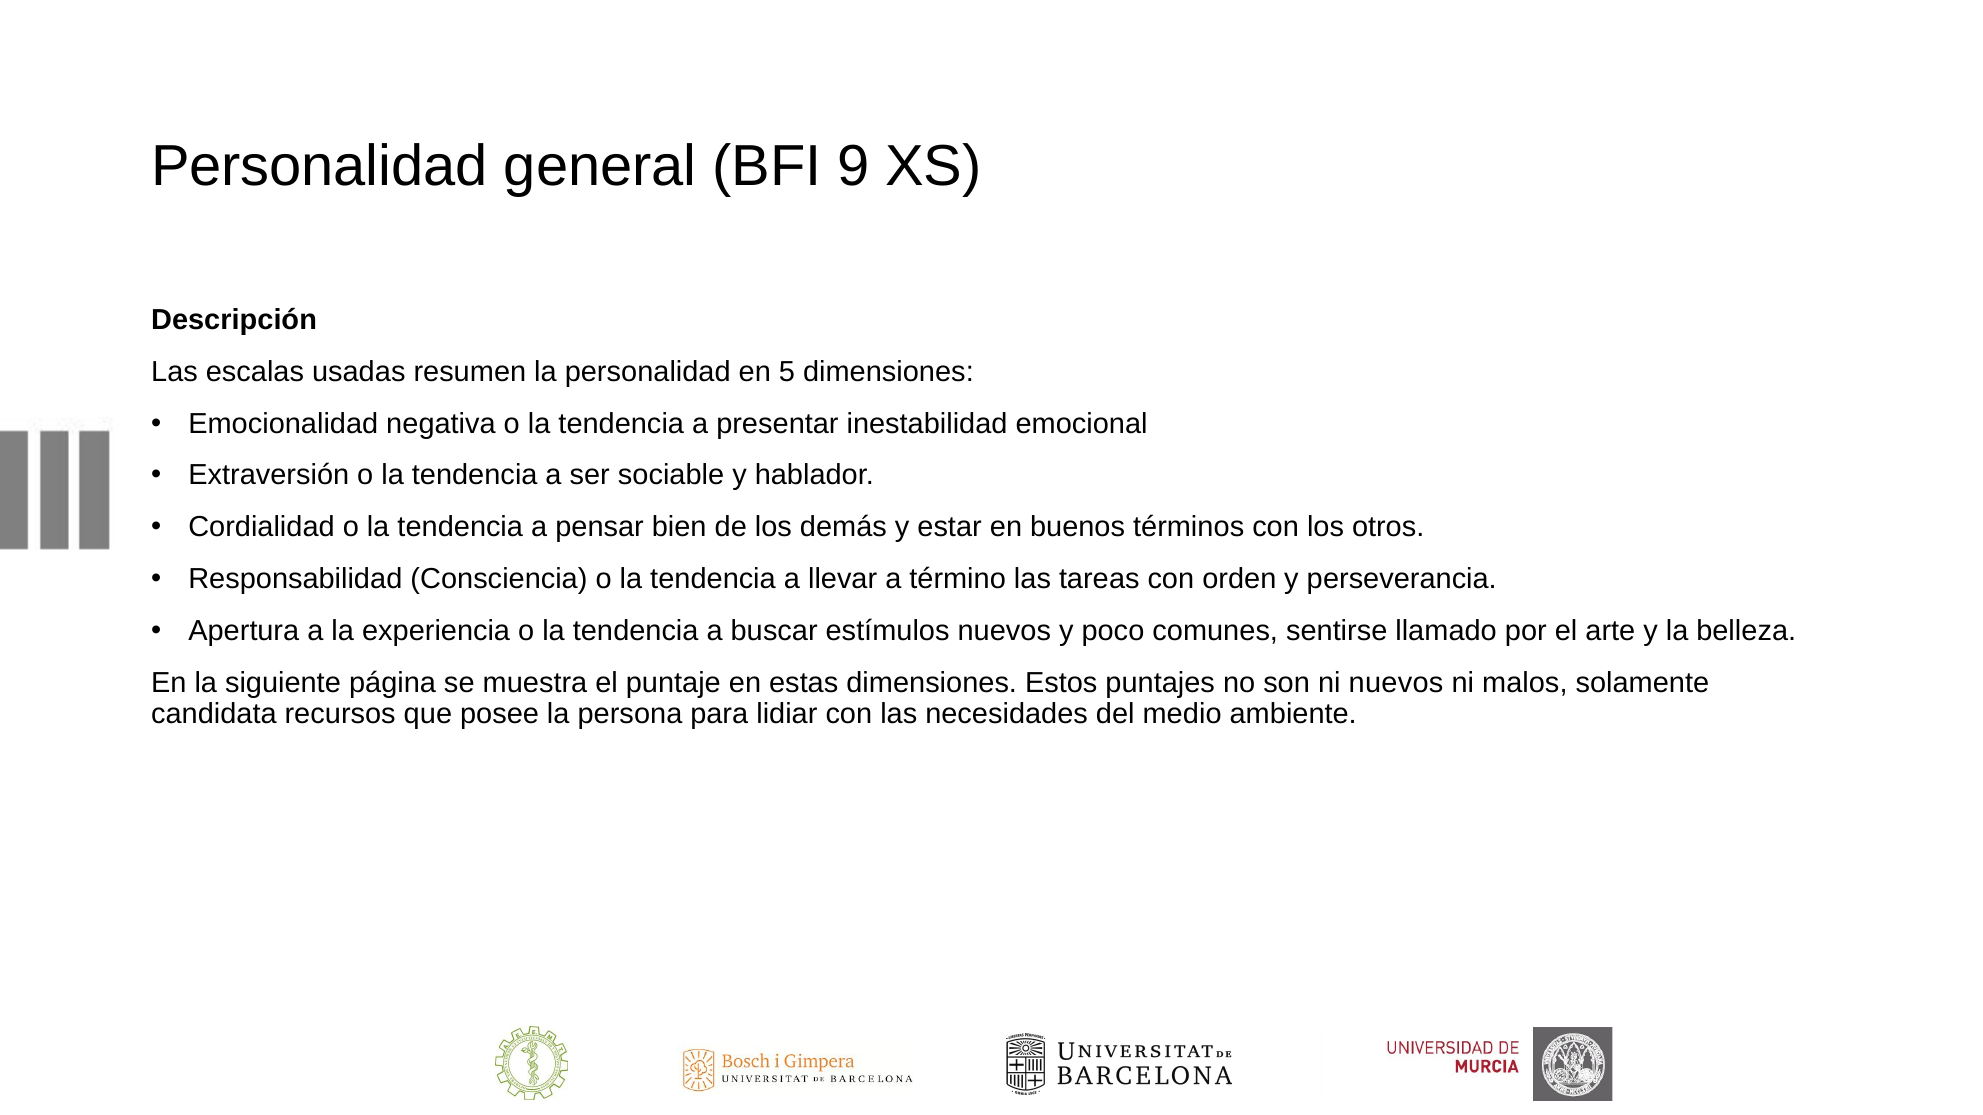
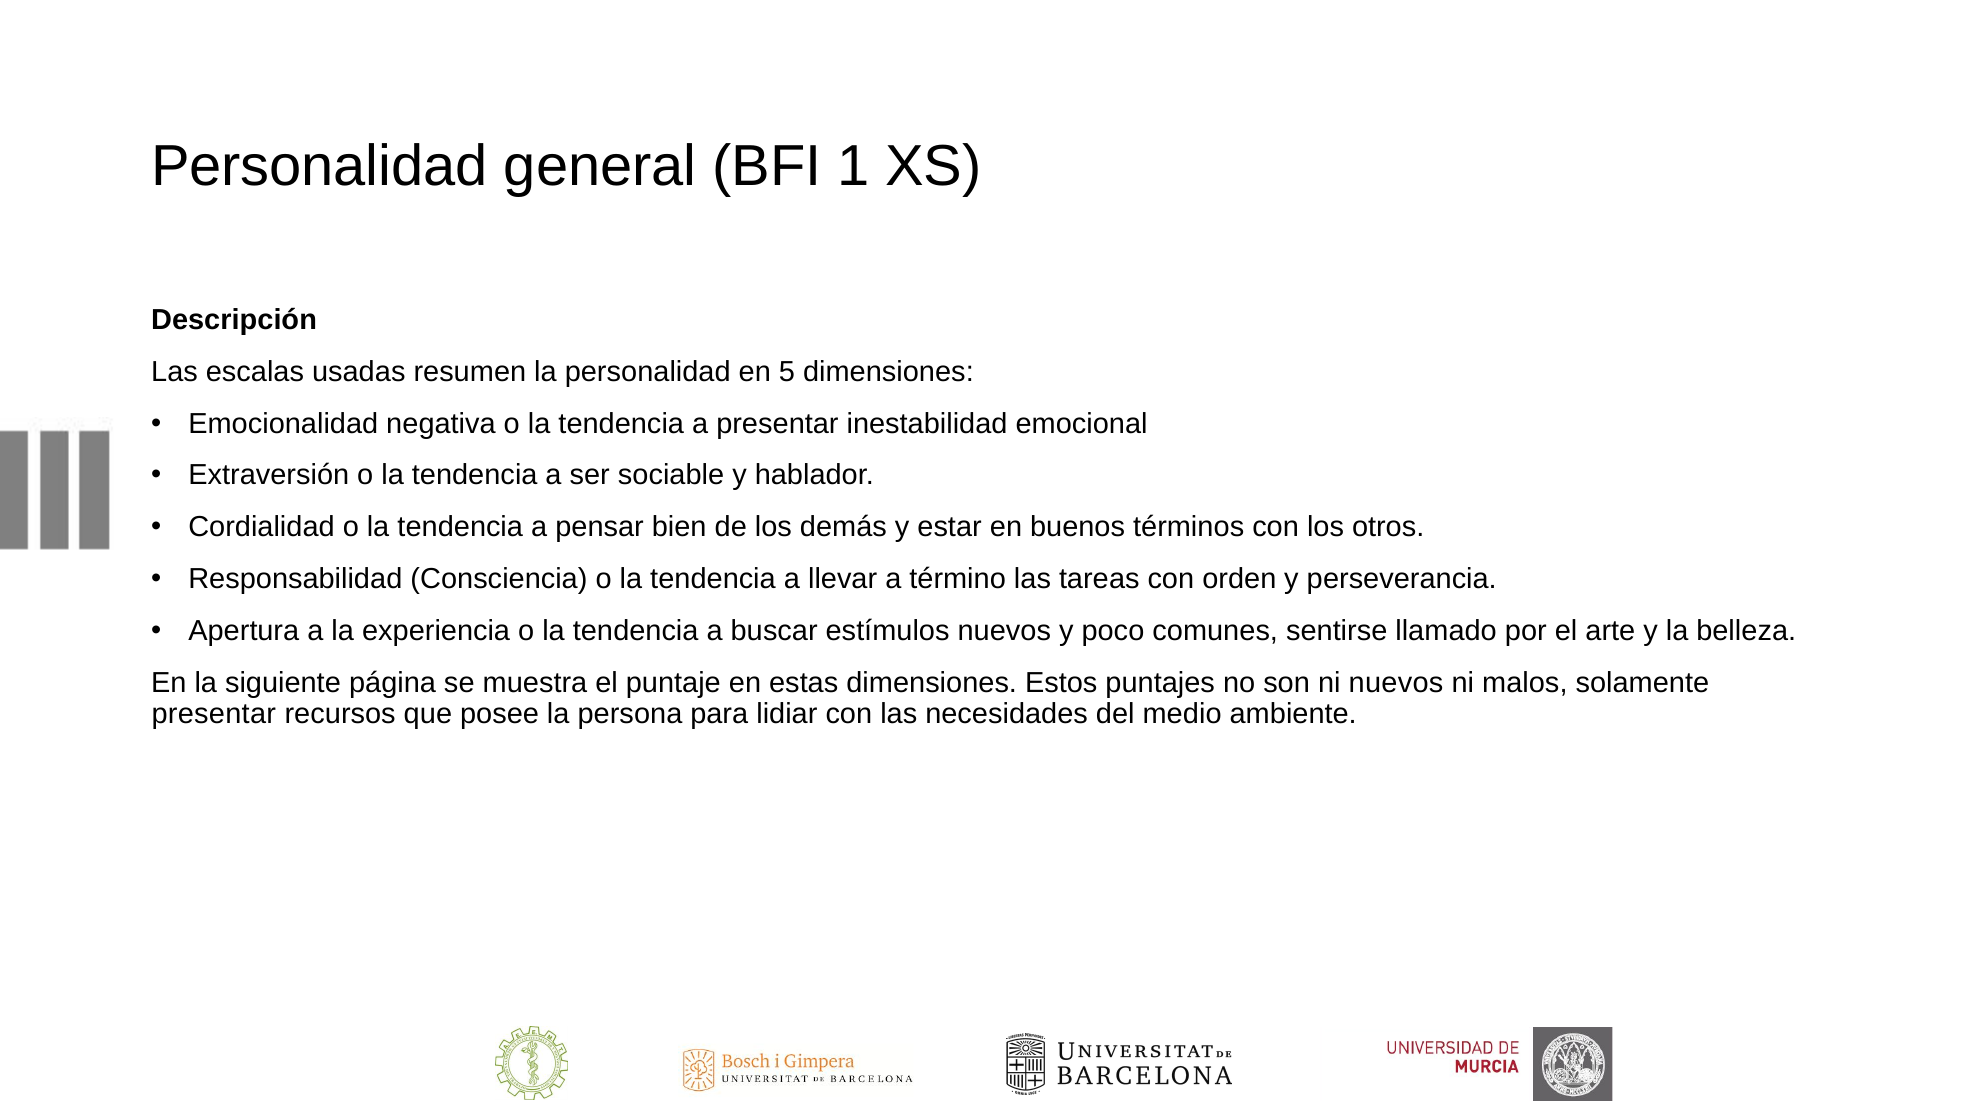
9: 9 -> 1 (853, 167)
candidata: candidata -> presentar (214, 715)
